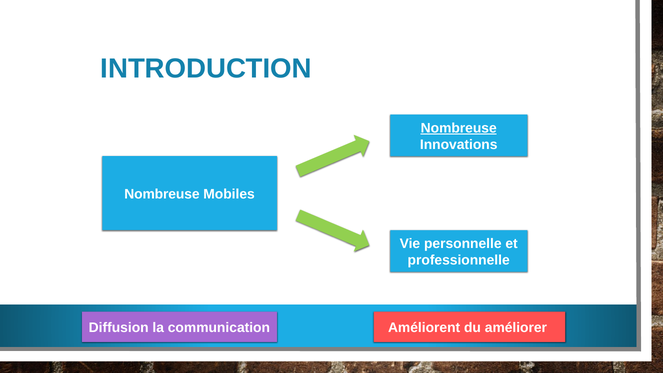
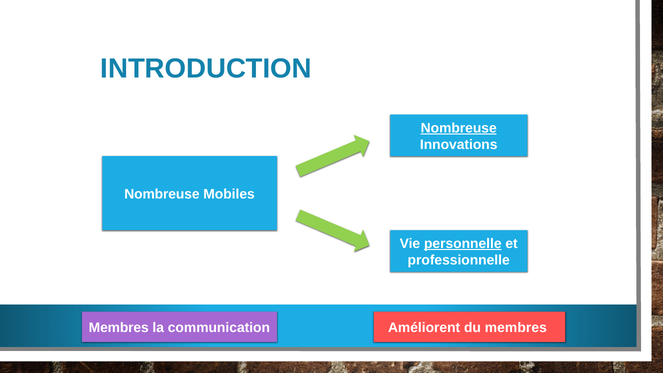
personnelle underline: none -> present (463, 244)
Diffusion: Diffusion -> Membres (119, 328)
du améliorer: améliorer -> membres (516, 328)
